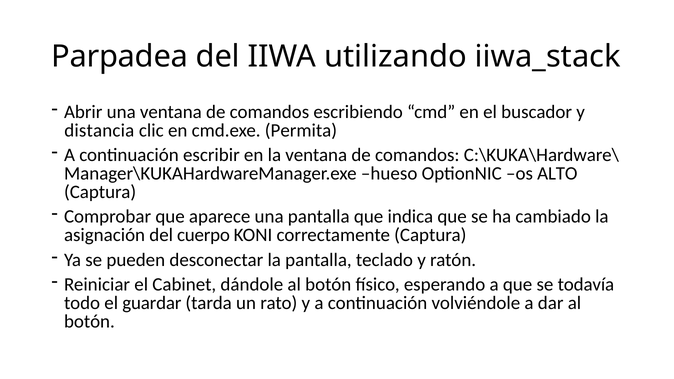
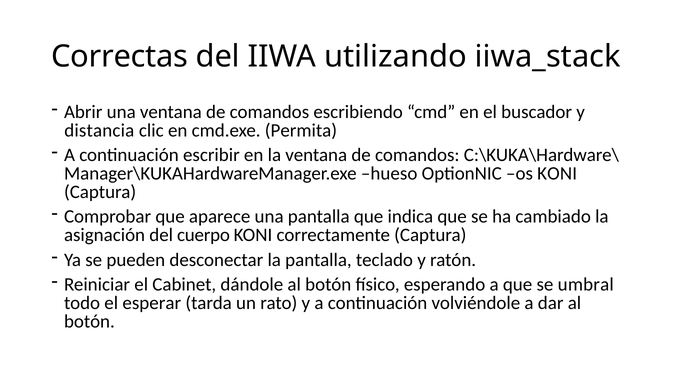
Parpadea: Parpadea -> Correctas (120, 57)
os ALTO: ALTO -> KONI (557, 174)
todavía: todavía -> umbral (586, 285)
guardar: guardar -> esperar (152, 303)
